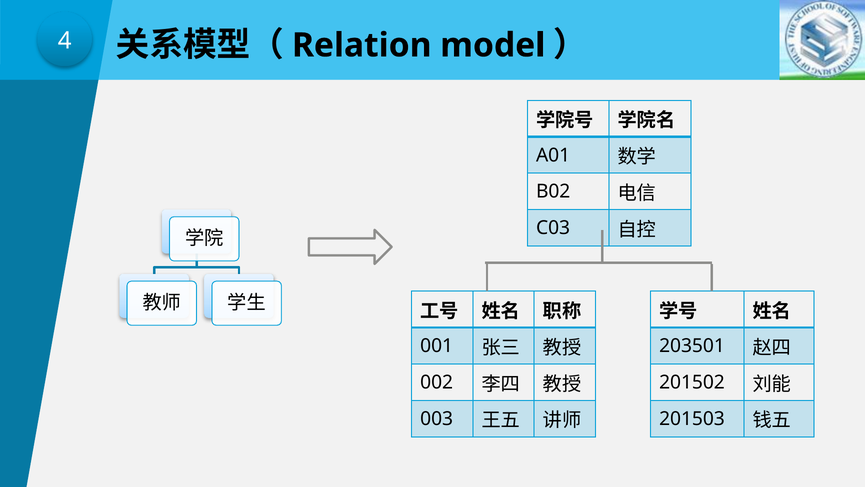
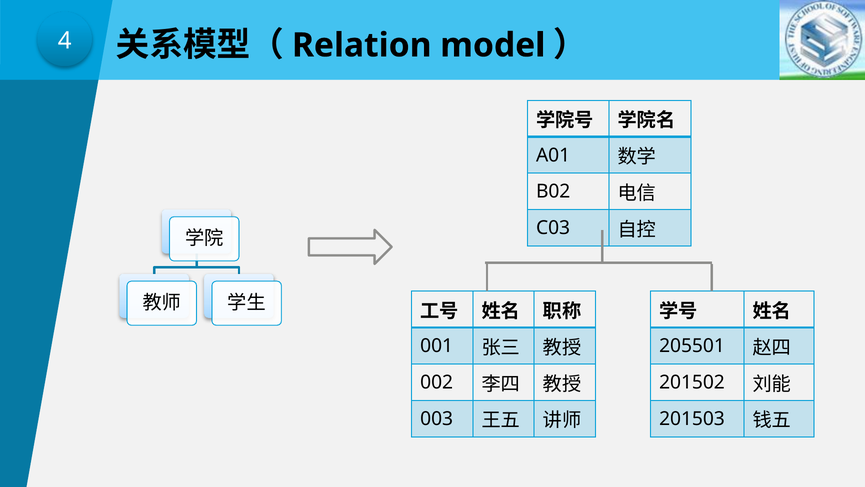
203501: 203501 -> 205501 (692, 346)
